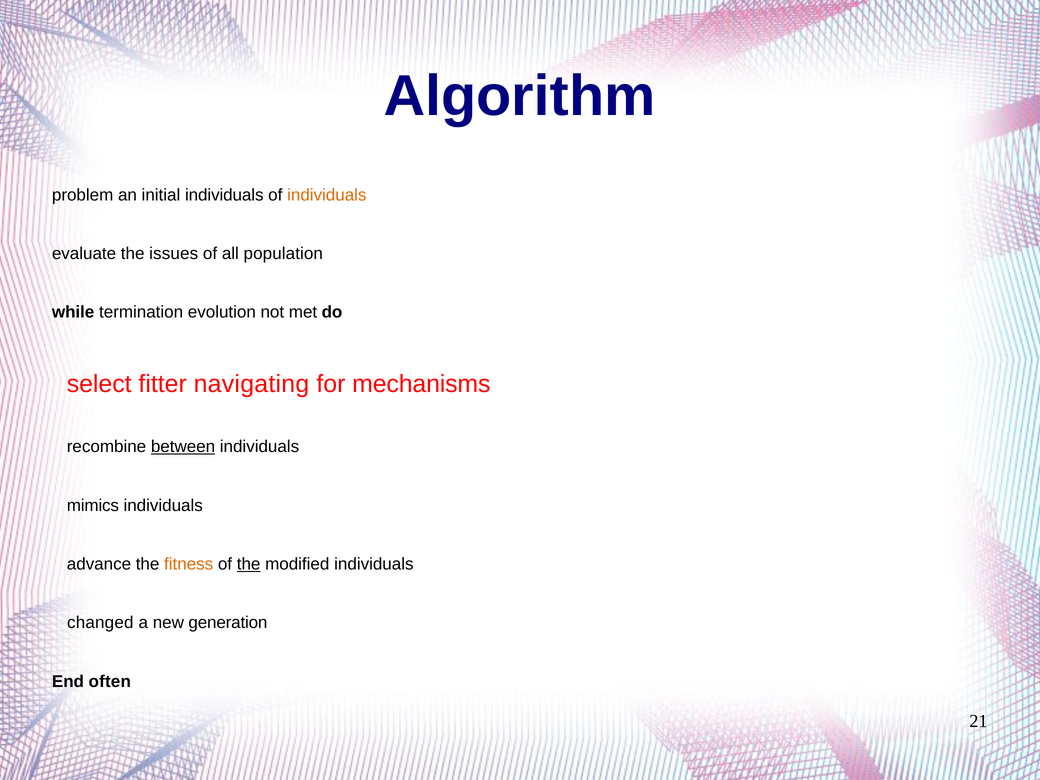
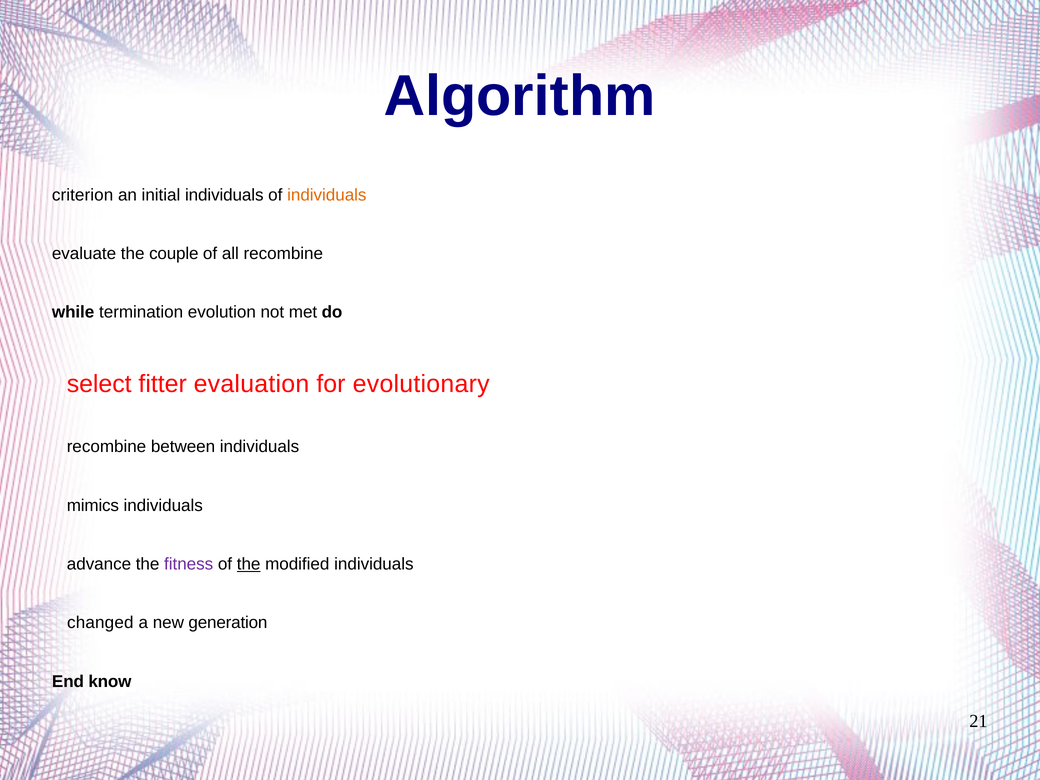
problem: problem -> criterion (83, 195)
issues: issues -> couple (174, 254)
all population: population -> recombine (283, 254)
navigating: navigating -> evaluation (251, 384)
mechanisms: mechanisms -> evolutionary (421, 384)
between underline: present -> none (183, 447)
fitness colour: orange -> purple (189, 564)
often: often -> know (110, 681)
